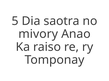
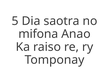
mivory: mivory -> mifona (38, 34)
